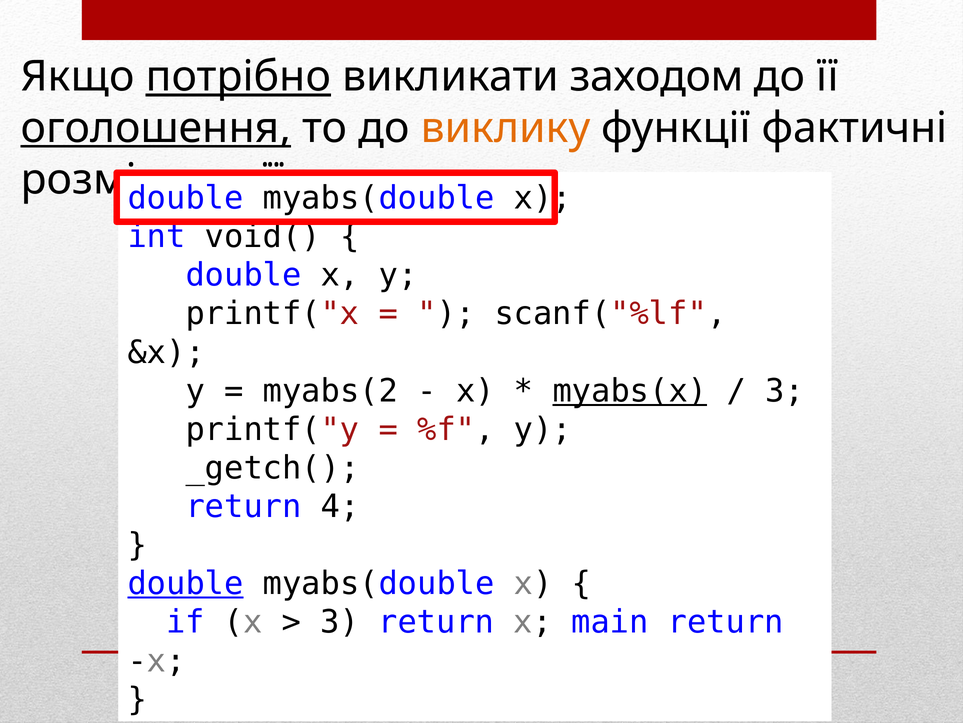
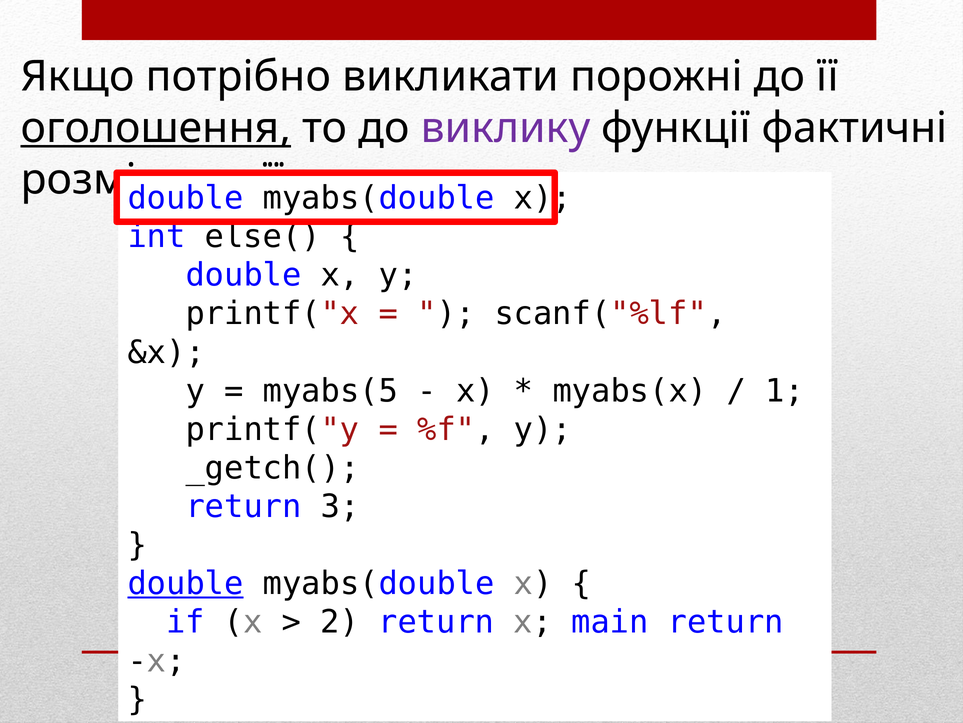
потрібно underline: present -> none (238, 76)
заходом: заходом -> порожні (656, 76)
виклику colour: orange -> purple (506, 128)
void(: void( -> else( (263, 237)
myabs(2: myabs(2 -> myabs(5 (330, 391)
myabs(x underline: present -> none (630, 391)
3: 3 -> 1 (785, 391)
4: 4 -> 3 (340, 506)
3: 3 -> 2 (340, 622)
